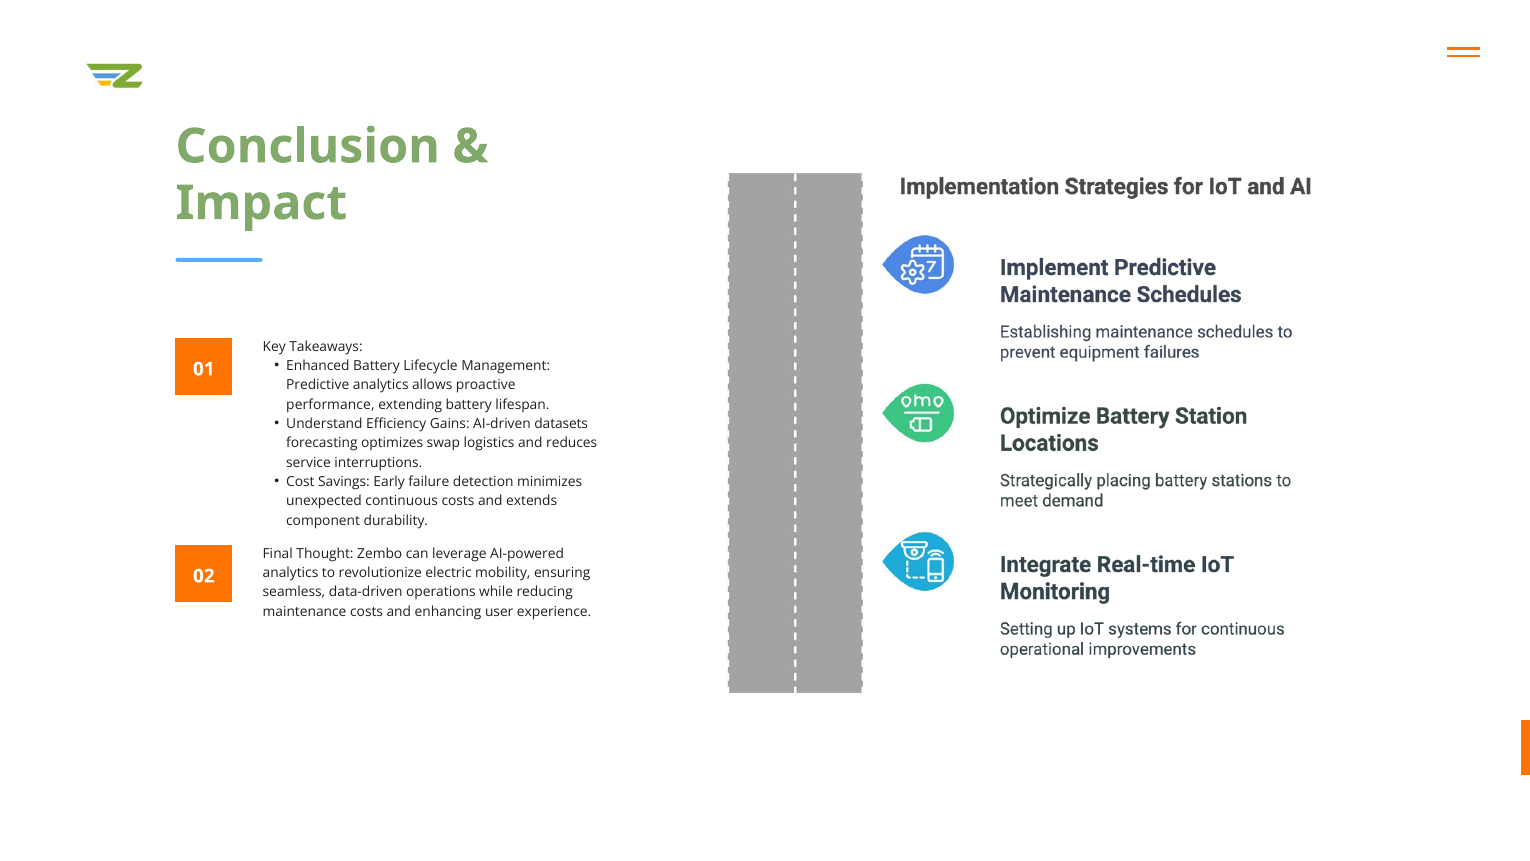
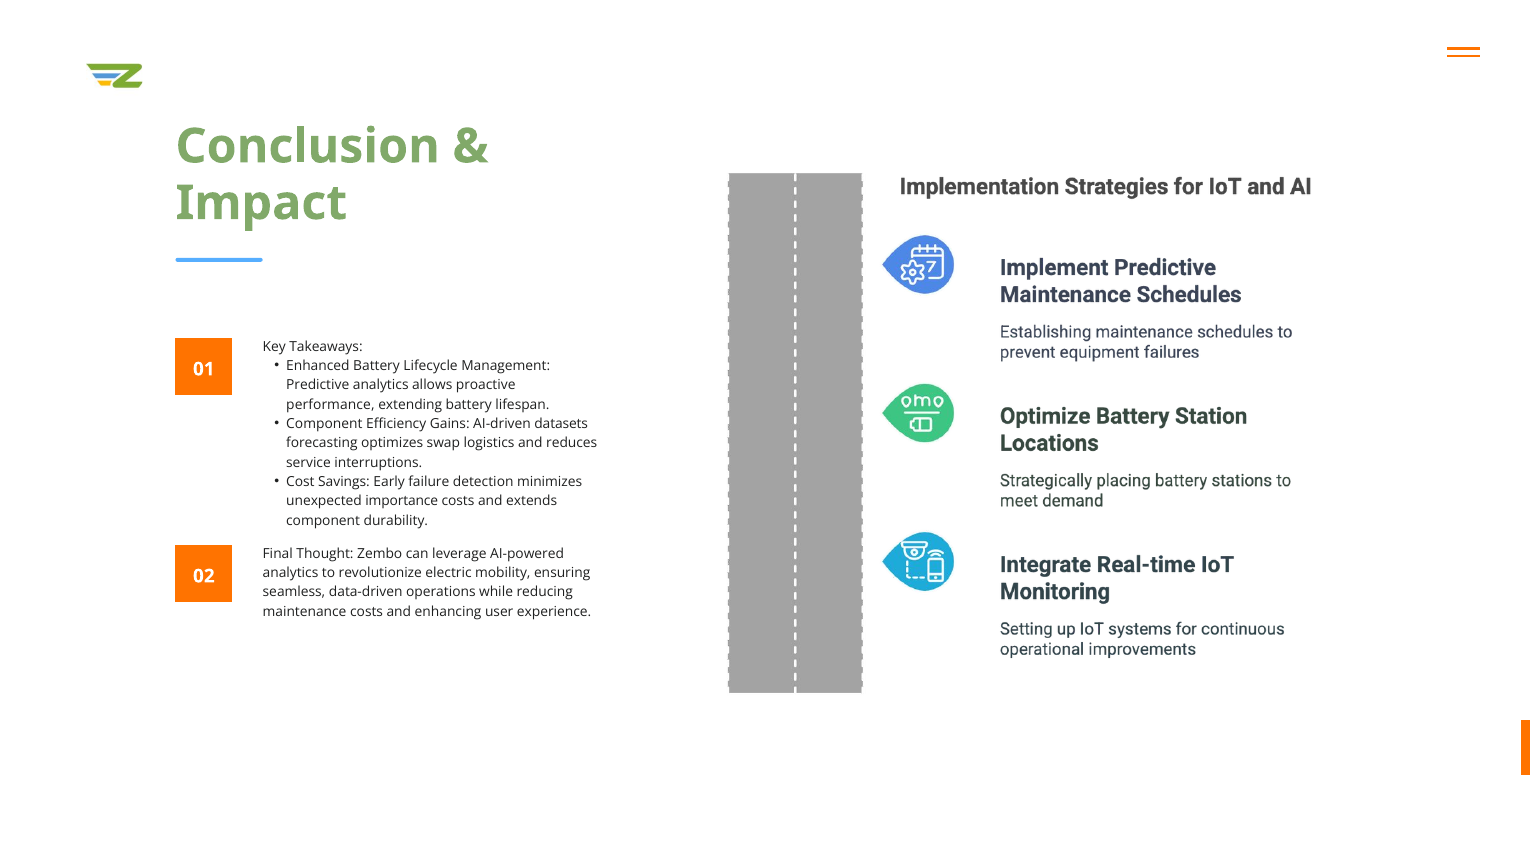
Understand: Understand -> Component (324, 424)
continuous: continuous -> importance (402, 501)
